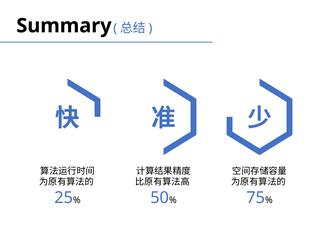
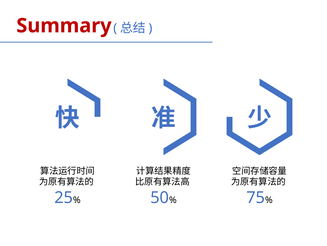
Summary colour: black -> red (64, 26)
